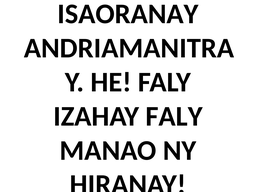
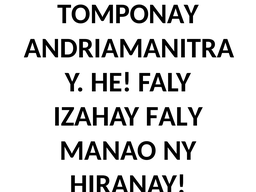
ISAORANAY: ISAORANAY -> TOMPONAY (128, 14)
